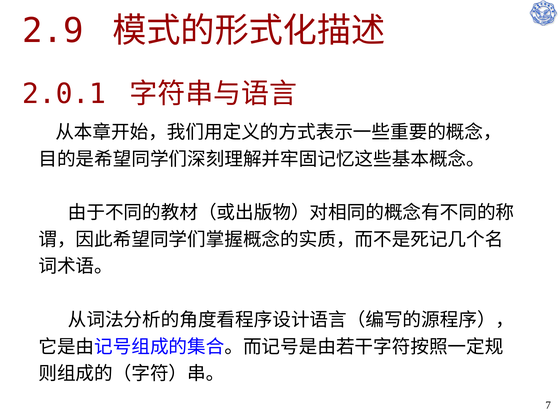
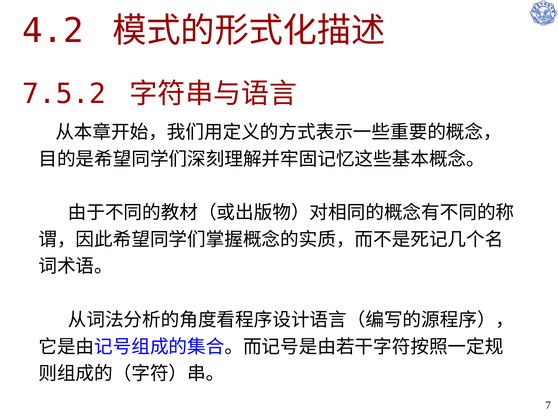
2.9: 2.9 -> 4.2 (53, 31)
2.0.1: 2.0.1 -> 7.5.2 (64, 94)
